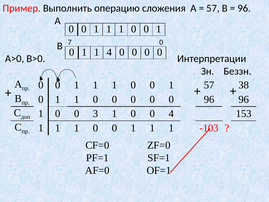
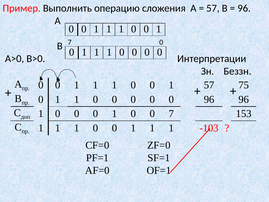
4: 4 -> 1 (109, 52)
38: 38 -> 75 (244, 85)
3: 3 -> 0 (96, 114)
1 0 0 4: 4 -> 7 (171, 114)
